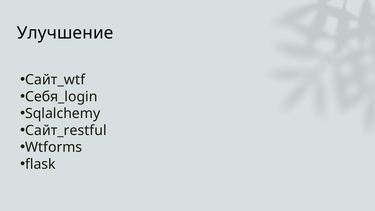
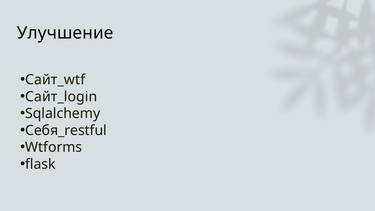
Себя_login: Себя_login -> Сайт_login (61, 97)
Сайт_restful: Сайт_restful -> Себя_restful (66, 130)
